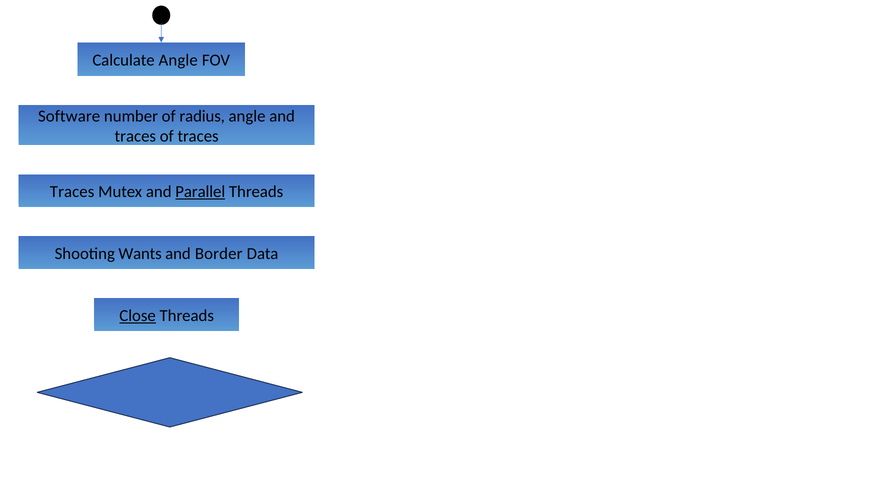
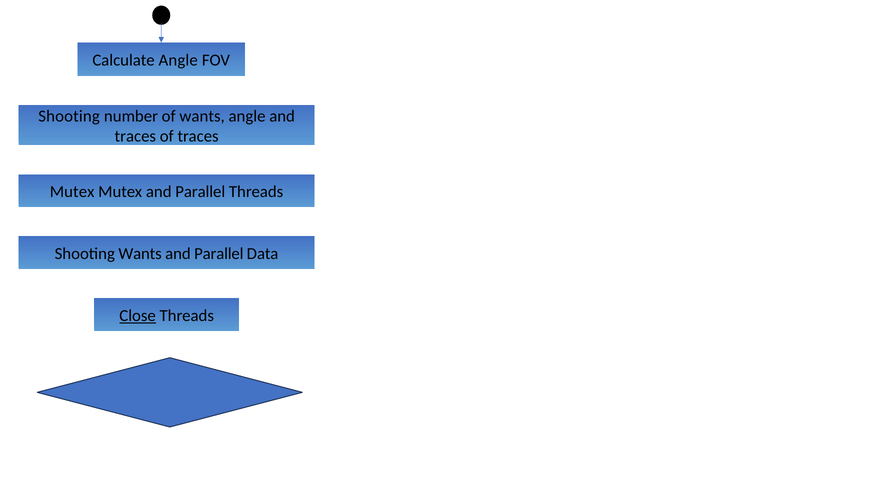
Software: Software -> Shooting (69, 116)
of radius: radius -> wants (202, 116)
Traces: Traces -> Mutex (72, 192)
Parallel underline: present -> none (200, 192)
Border: Border -> Parallel (219, 254)
